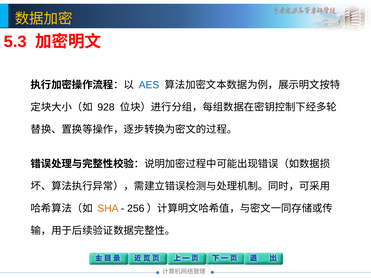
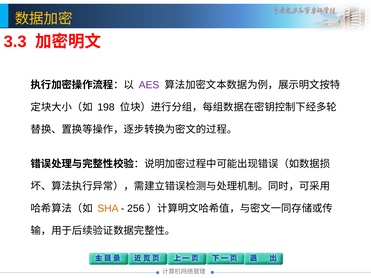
5.3: 5.3 -> 3.3 (15, 42)
AES colour: blue -> purple (149, 85)
928: 928 -> 198 (106, 107)
